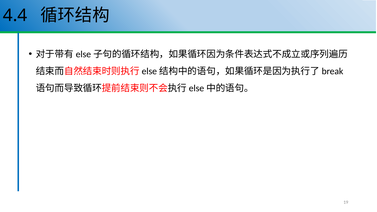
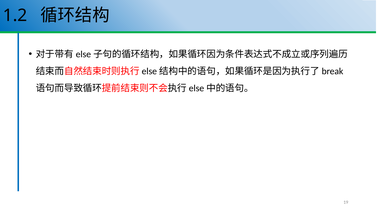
4.4: 4.4 -> 1.2 (15, 16)
